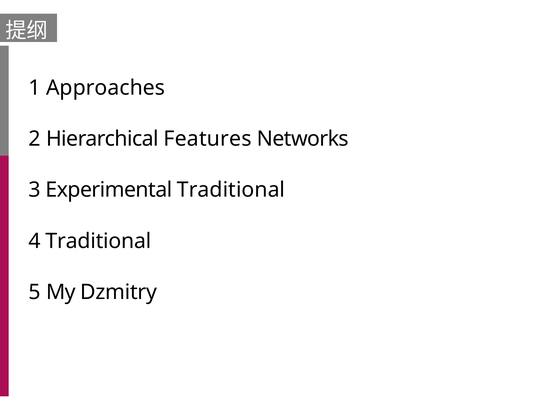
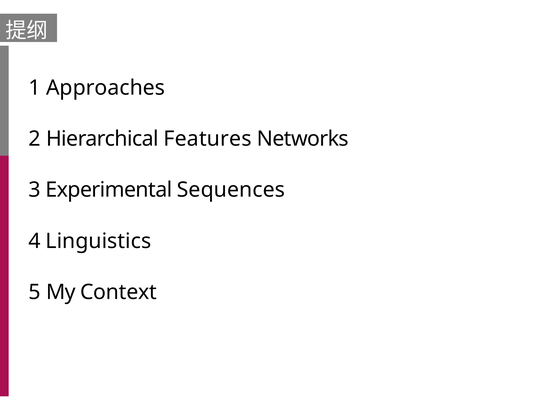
Experimental Traditional: Traditional -> Sequences (231, 190)
4 Traditional: Traditional -> Linguistics (98, 241)
Dzmitry: Dzmitry -> Context (118, 292)
